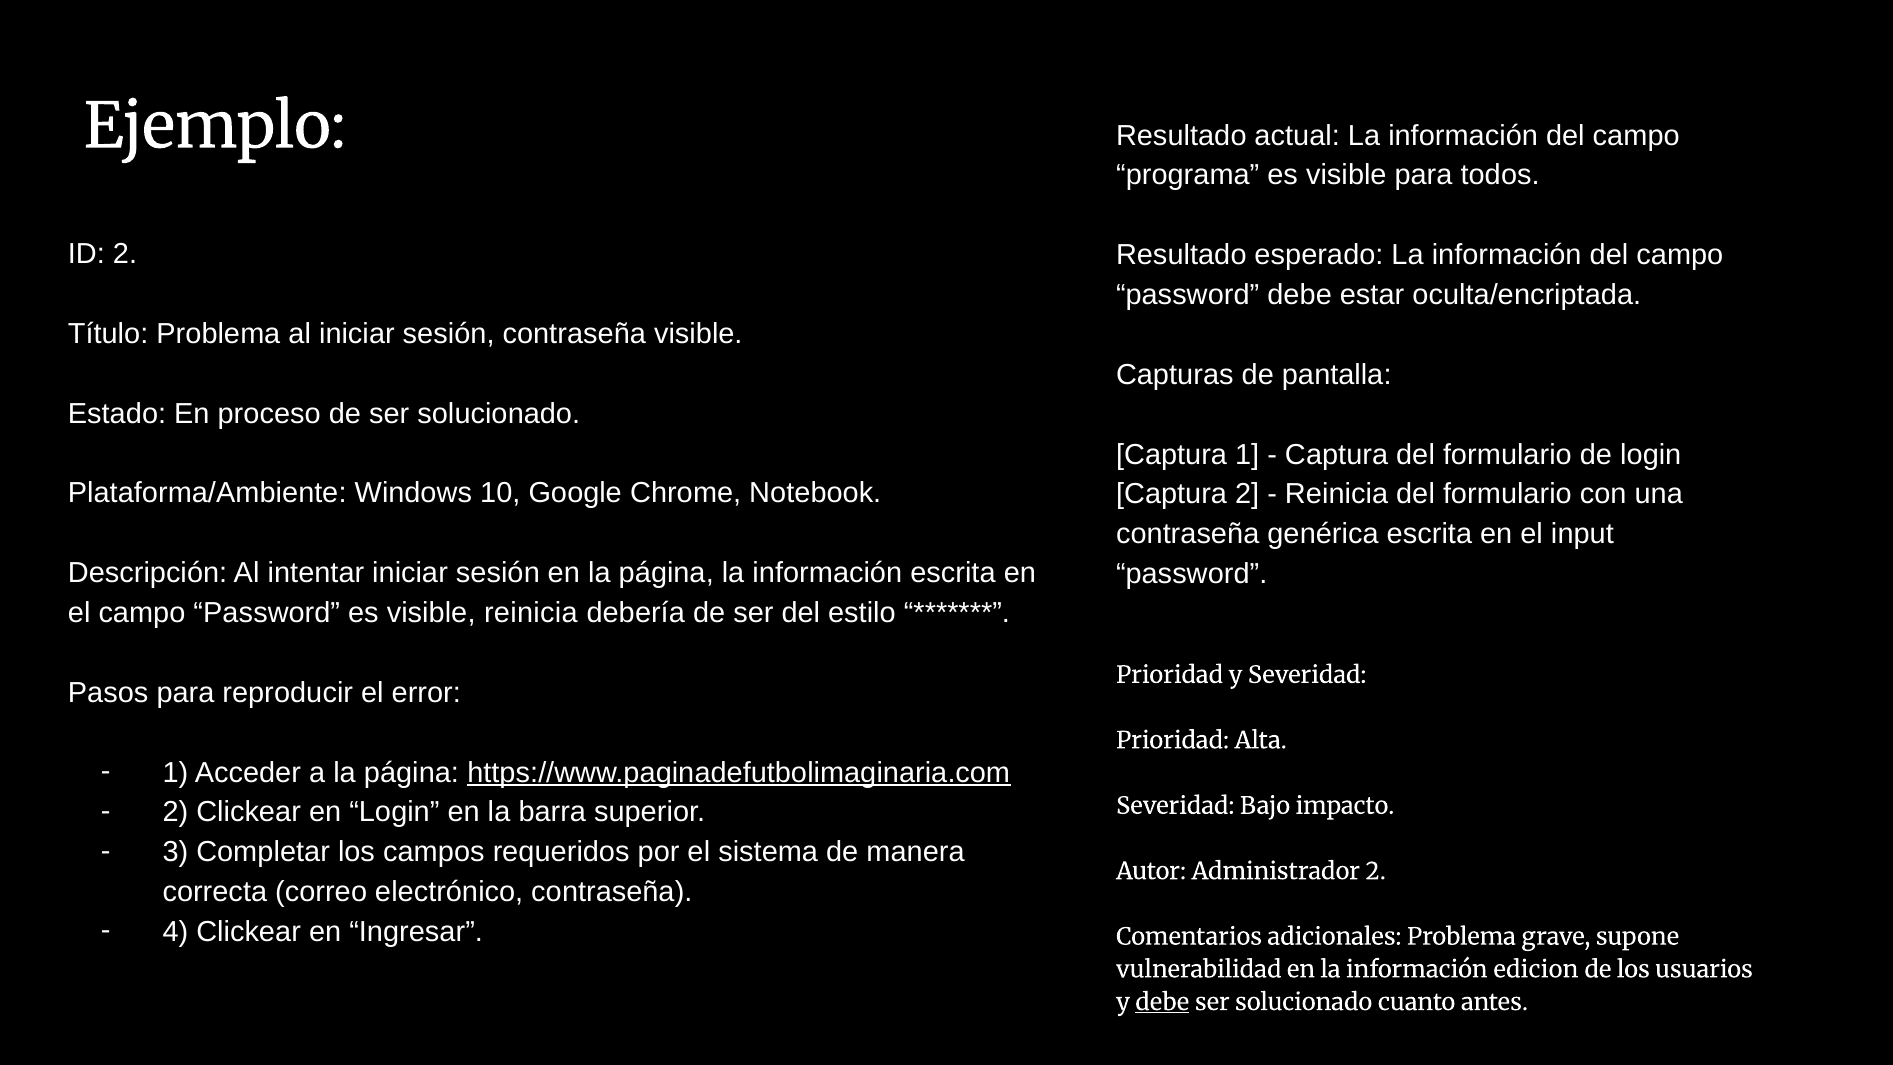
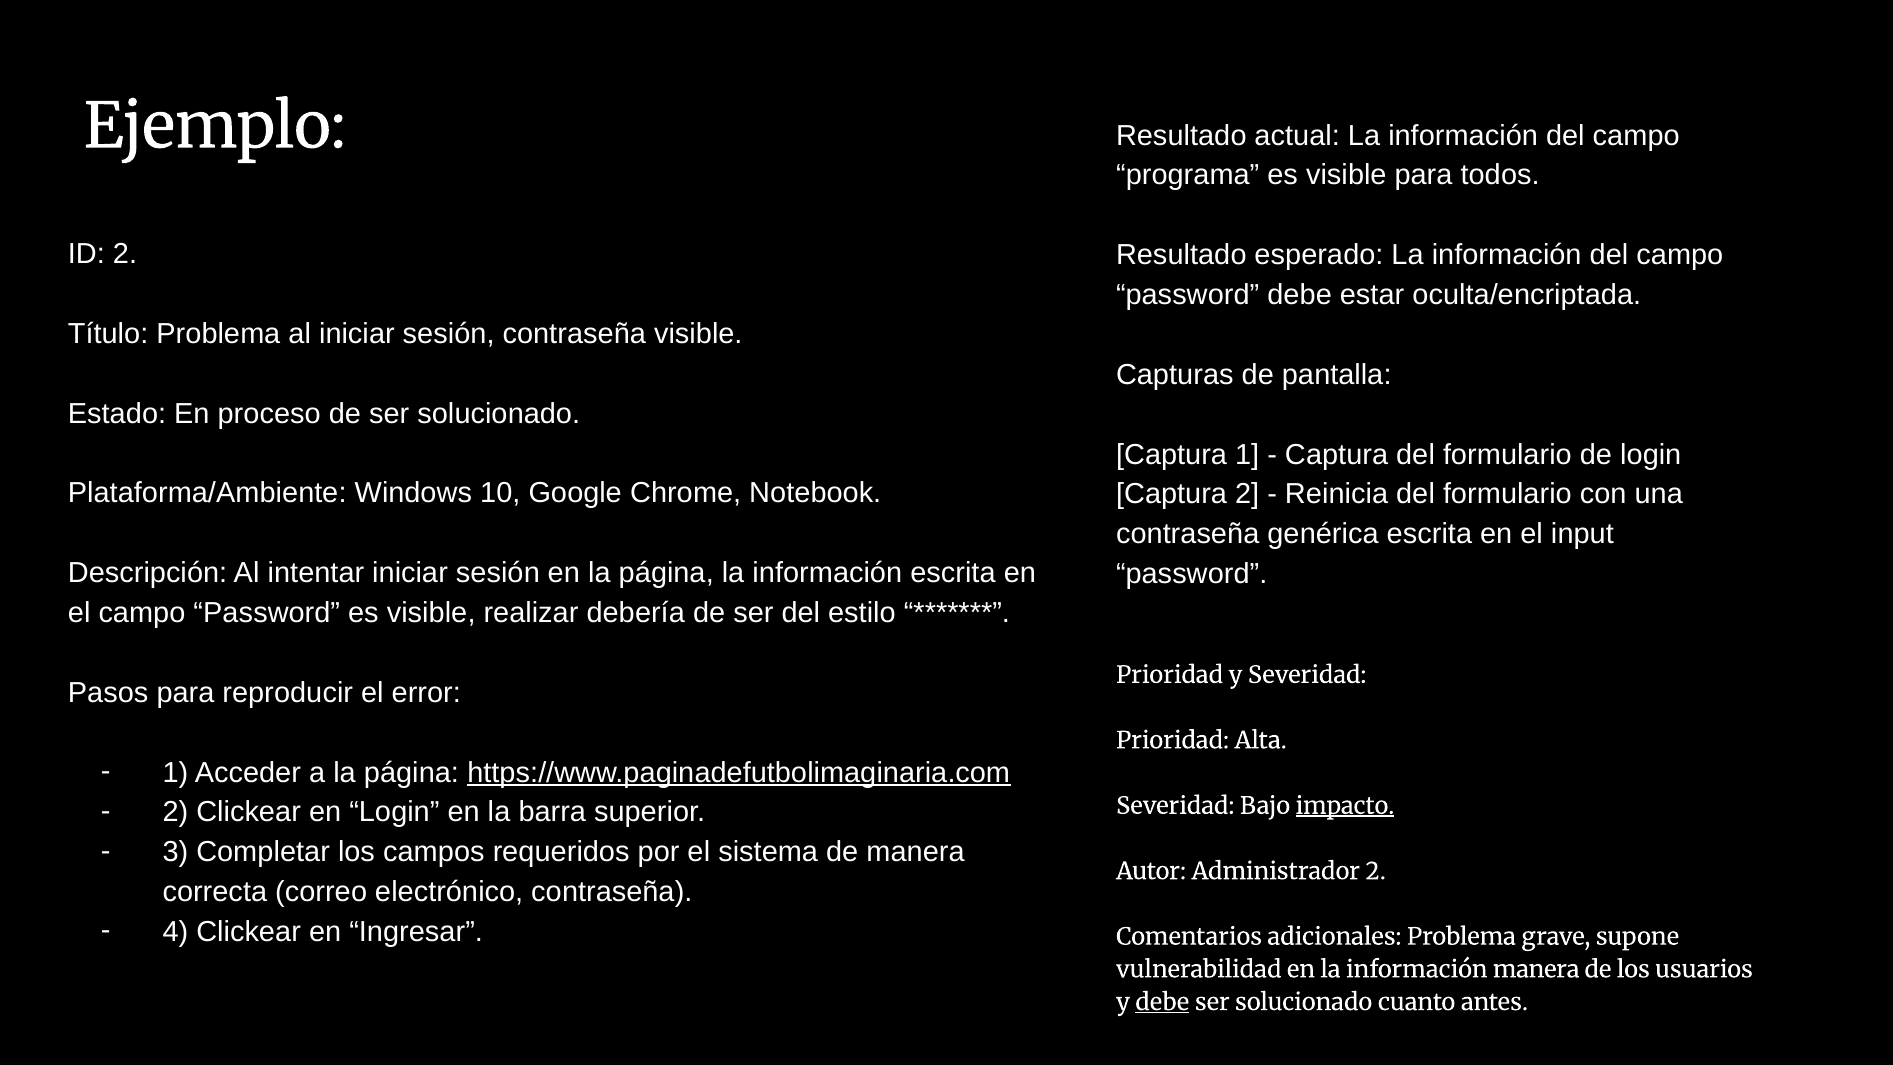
visible reinicia: reinicia -> realizar (531, 613)
impacto underline: none -> present (1345, 806)
información edicion: edicion -> manera (1536, 969)
